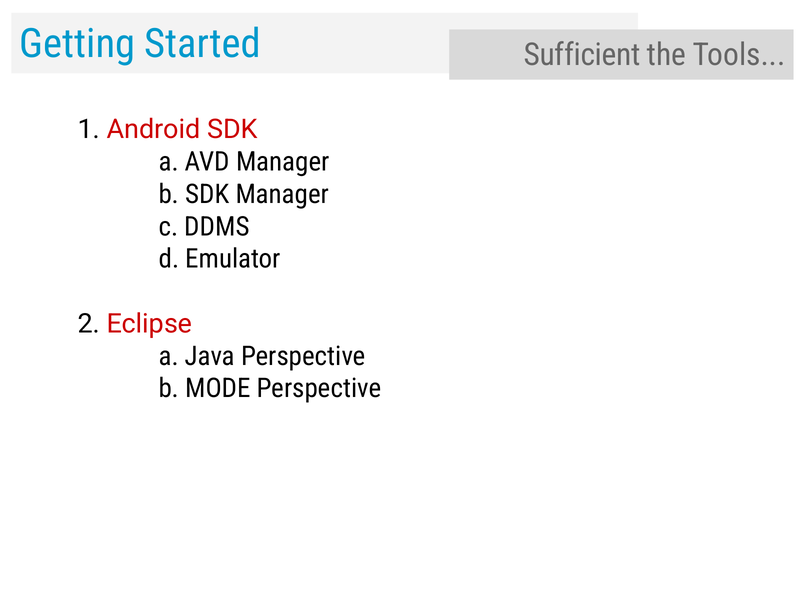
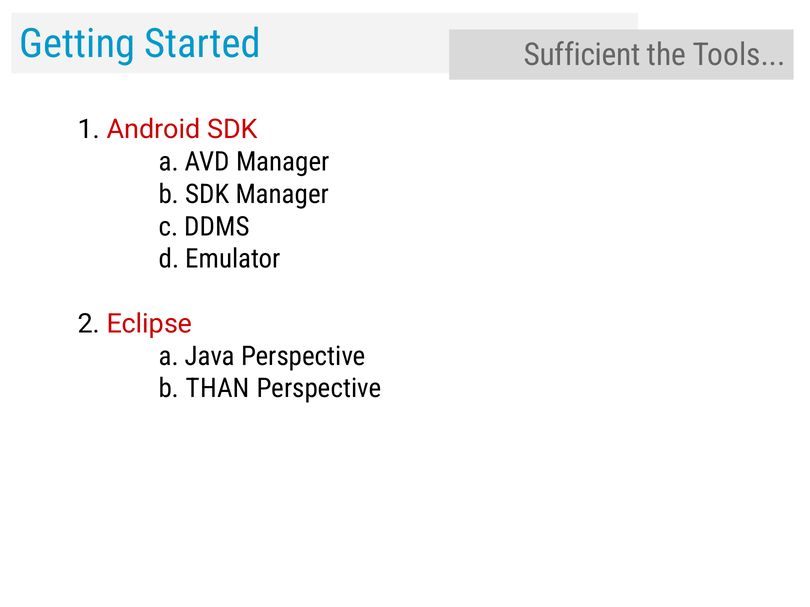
MODE: MODE -> THAN (218, 389)
